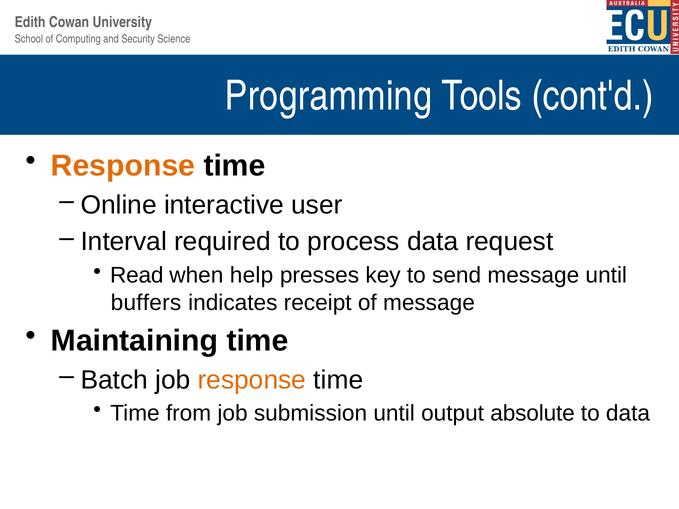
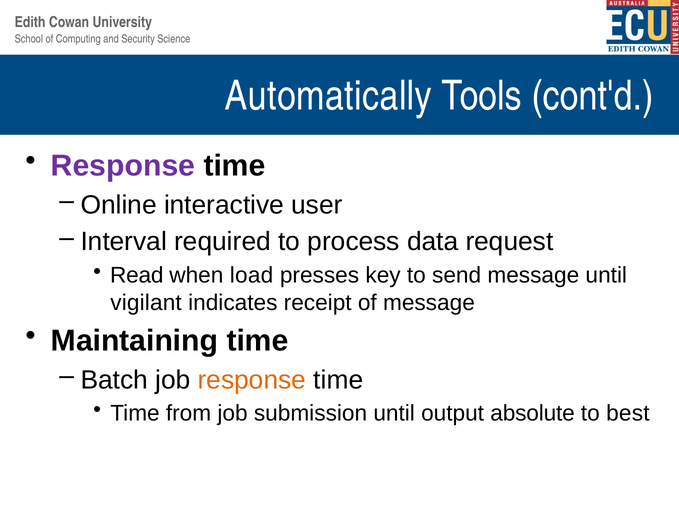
Programming: Programming -> Automatically (328, 96)
Response colour: orange -> purple (123, 166)
help: help -> load (252, 276)
buffers: buffers -> vigilant (146, 303)
to data: data -> best (628, 414)
